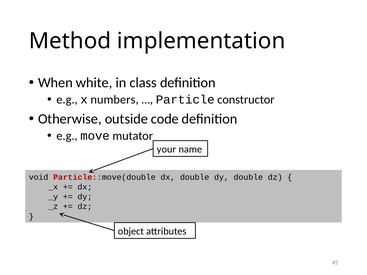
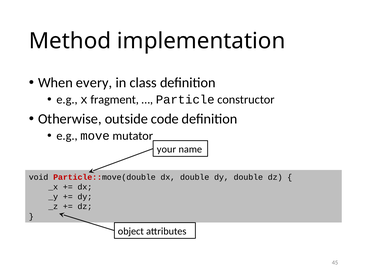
white: white -> every (94, 83)
numbers: numbers -> fragment (115, 100)
